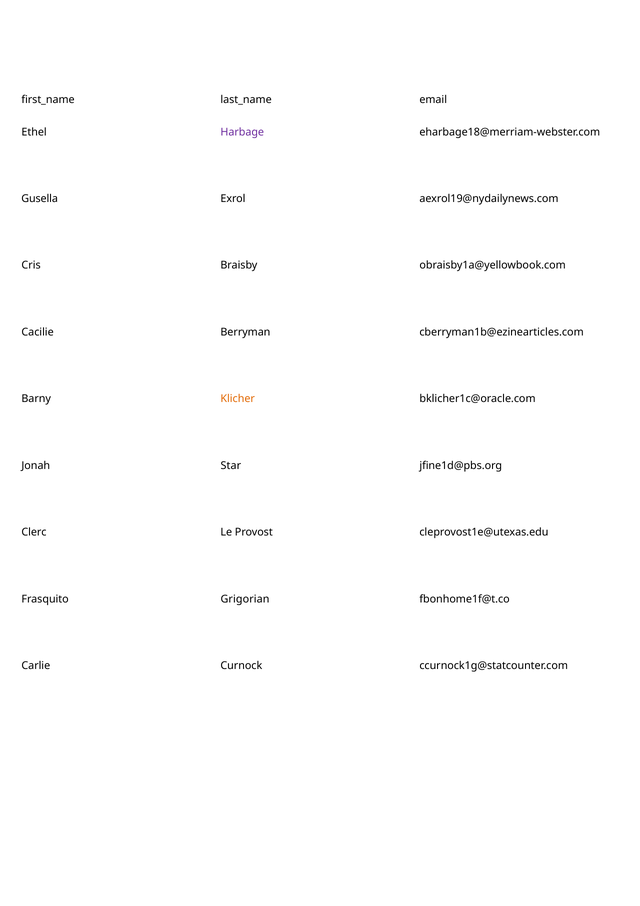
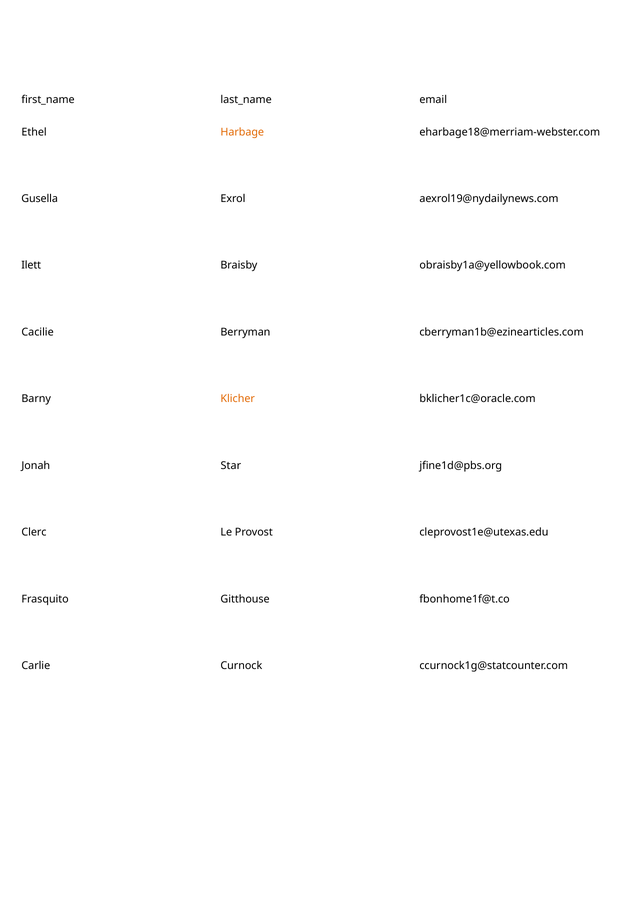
Harbage colour: purple -> orange (242, 132)
Cris: Cris -> Ilett (31, 265)
Grigorian: Grigorian -> Gitthouse (245, 599)
